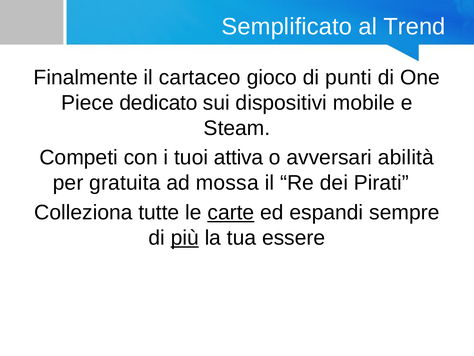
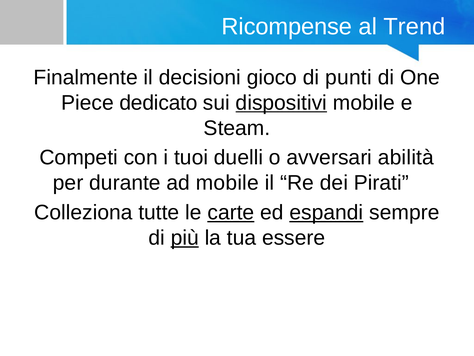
Semplificato: Semplificato -> Ricompense (287, 27)
cartaceo: cartaceo -> decisioni (200, 77)
dispositivi underline: none -> present (281, 103)
attiva: attiva -> duelli (239, 157)
gratuita: gratuita -> durante (125, 183)
ad mossa: mossa -> mobile (227, 183)
espandi underline: none -> present (326, 212)
